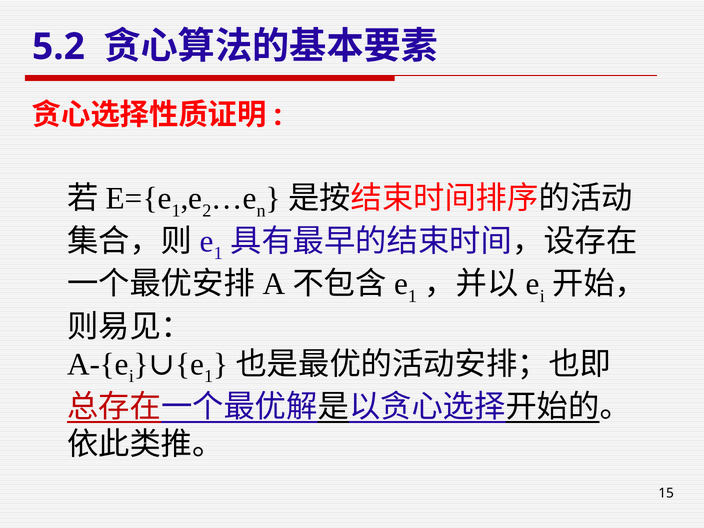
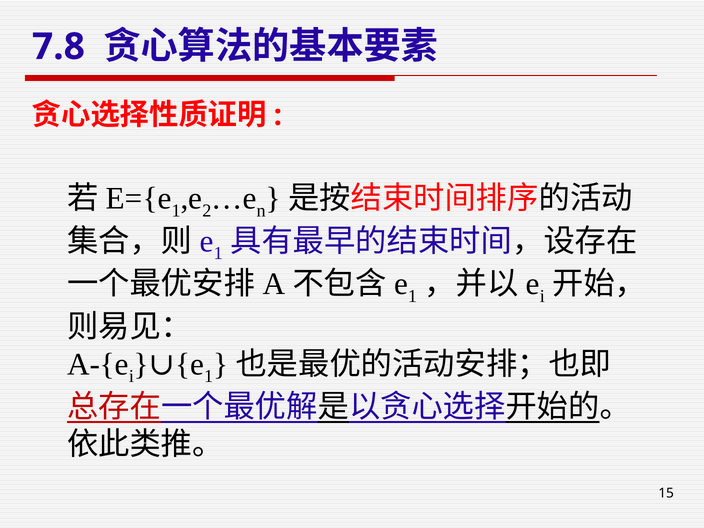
5.2: 5.2 -> 7.8 (58, 47)
